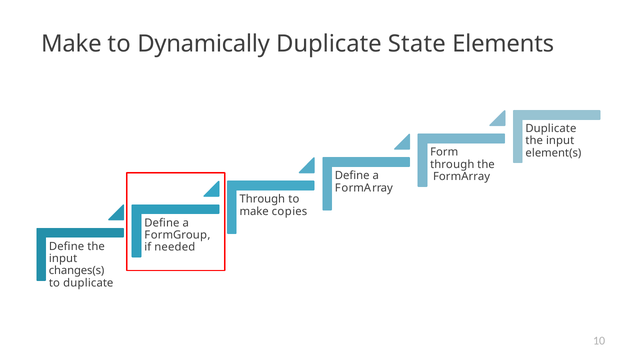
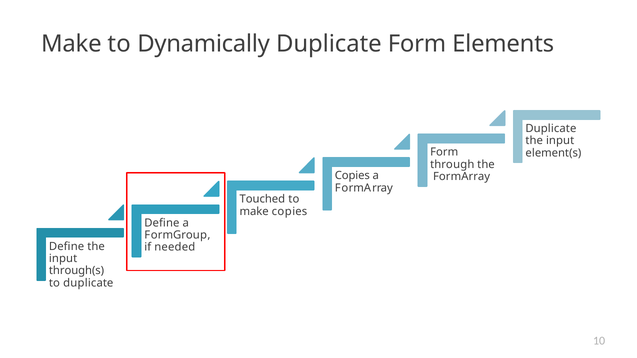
Duplicate State: State -> Form (417, 44)
Define: Define -> Copies (352, 176)
Through: Through -> Touched (262, 199)
changes(s: changes(s -> through(s (77, 271)
